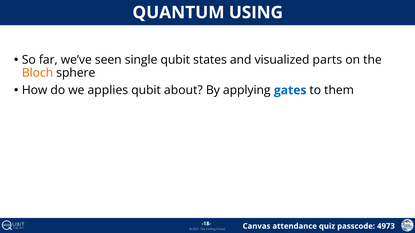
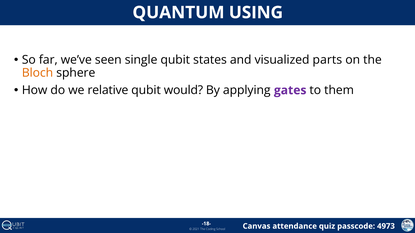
applies: applies -> relative (108, 90)
about: about -> would (183, 90)
gates colour: blue -> purple (290, 90)
